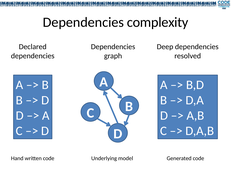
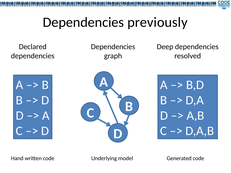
complexity: complexity -> previously (157, 22)
